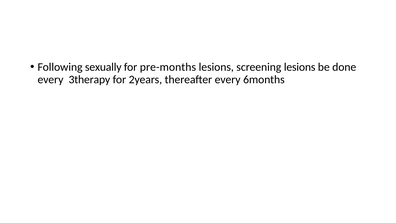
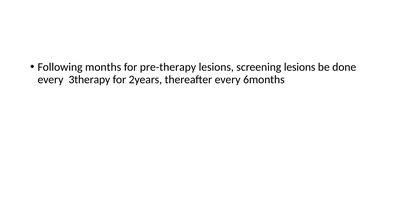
sexually: sexually -> months (103, 67)
pre-months: pre-months -> pre-therapy (168, 67)
